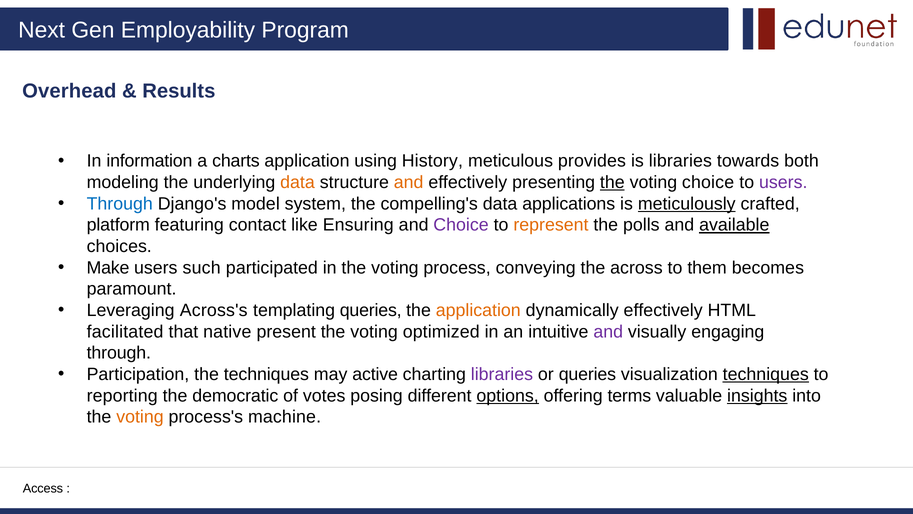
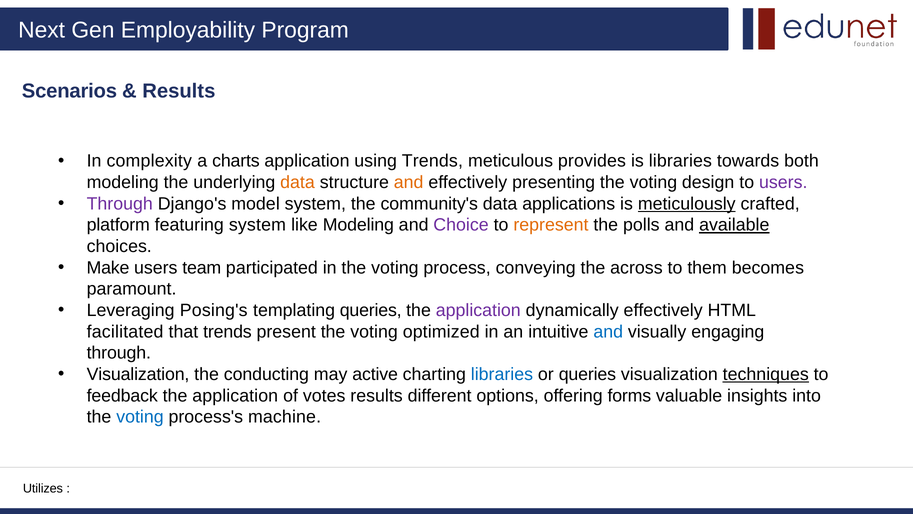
Overhead: Overhead -> Scenarios (69, 91)
information: information -> complexity (149, 161)
using History: History -> Trends (432, 161)
the underline: present -> none (612, 182)
voting choice: choice -> design (708, 182)
Through colour: blue -> purple (120, 204)
compelling's: compelling's -> community's (429, 204)
featuring contact: contact -> system (257, 225)
like Ensuring: Ensuring -> Modeling (358, 225)
such: such -> team (202, 268)
Across's: Across's -> Posing's (214, 310)
application colour: orange -> purple (478, 310)
that native: native -> trends (227, 332)
and colour: purple -> blue (608, 332)
Participation: Participation -> Visualization (138, 374)
the techniques: techniques -> conducting (266, 374)
libraries colour: purple -> blue (502, 374)
reporting: reporting -> feedback (122, 395)
democratic: democratic -> application (235, 395)
votes posing: posing -> results (377, 395)
options underline: present -> none (508, 395)
terms: terms -> forms (629, 395)
insights underline: present -> none (757, 395)
voting colour: orange -> blue (140, 417)
Access: Access -> Utilizes (43, 488)
